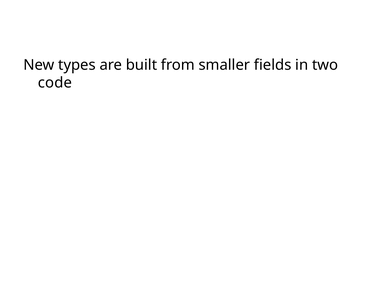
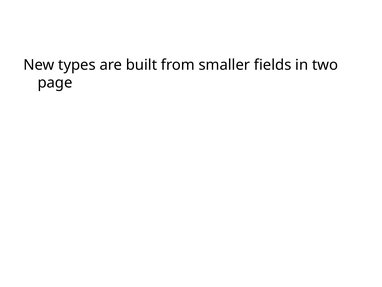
code: code -> page (55, 83)
